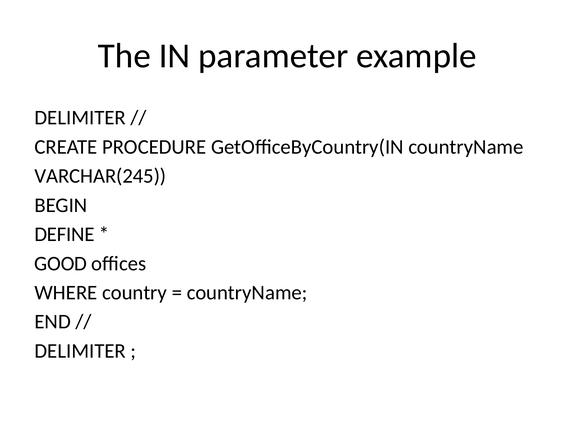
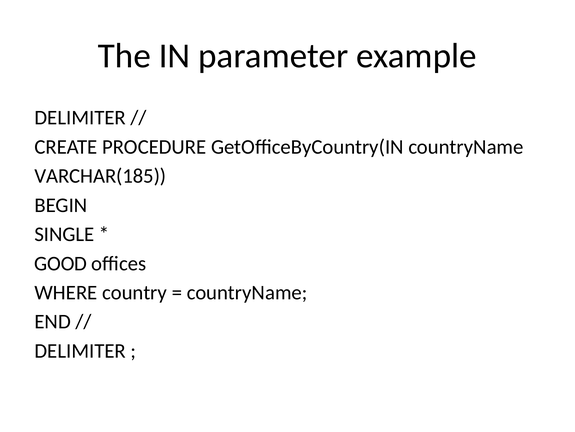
VARCHAR(245: VARCHAR(245 -> VARCHAR(185 (100, 176)
DEFINE: DEFINE -> SINGLE (64, 234)
